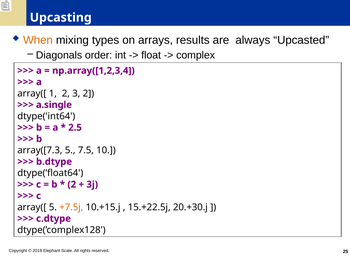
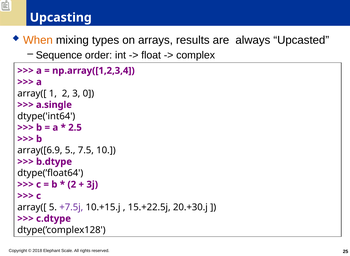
Diagonals: Diagonals -> Sequence (59, 55)
3 2: 2 -> 0 (88, 93)
array([7.3: array([7.3 -> array([6.9 (40, 150)
+7.5j colour: orange -> purple (71, 207)
